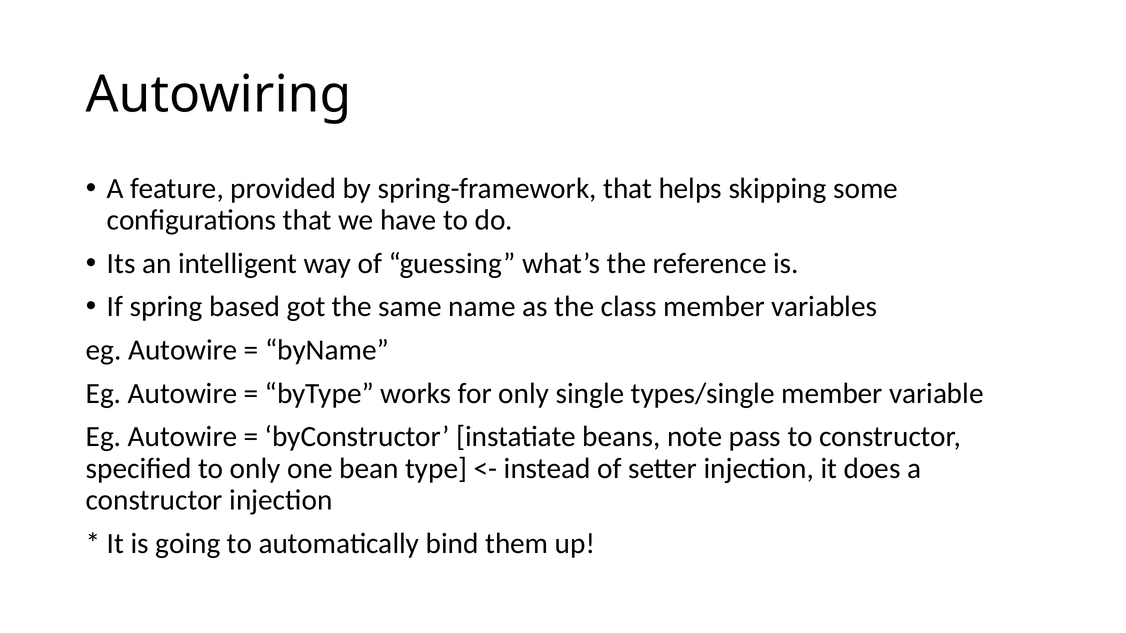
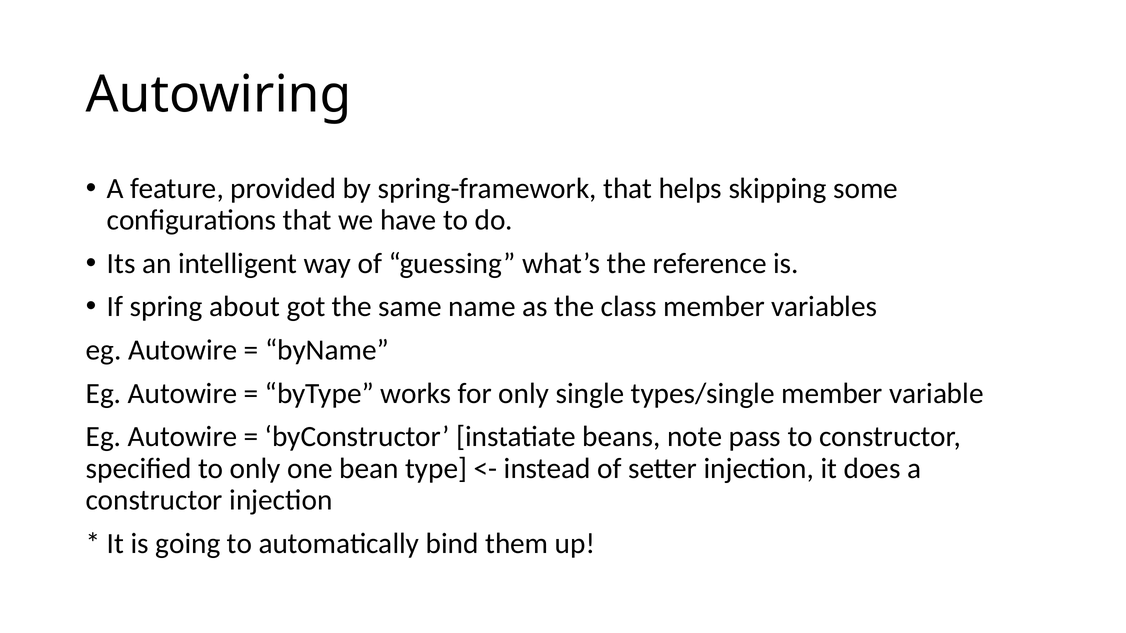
based: based -> about (245, 307)
